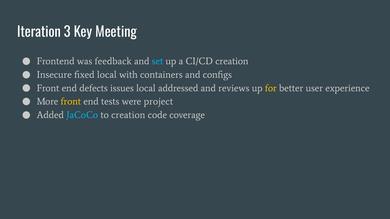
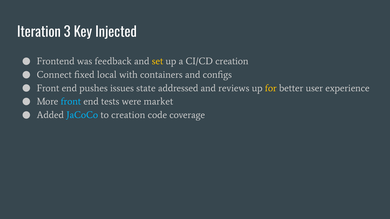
Meeting: Meeting -> Injected (116, 32)
set colour: light blue -> yellow (157, 61)
Insecure: Insecure -> Connect (54, 75)
defects: defects -> pushes (94, 88)
issues local: local -> state (146, 88)
front colour: yellow -> light blue (71, 102)
project: project -> market (158, 102)
